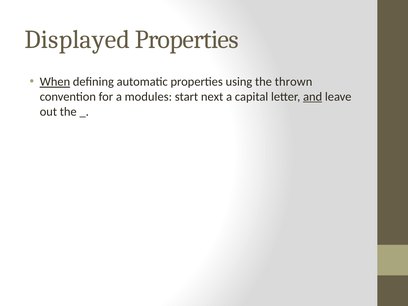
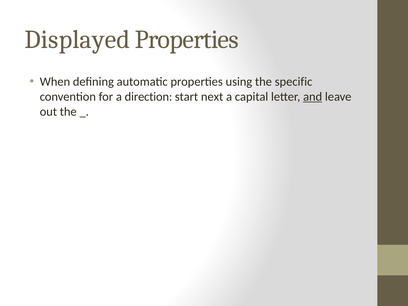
When underline: present -> none (55, 82)
thrown: thrown -> specific (294, 82)
modules: modules -> direction (148, 97)
